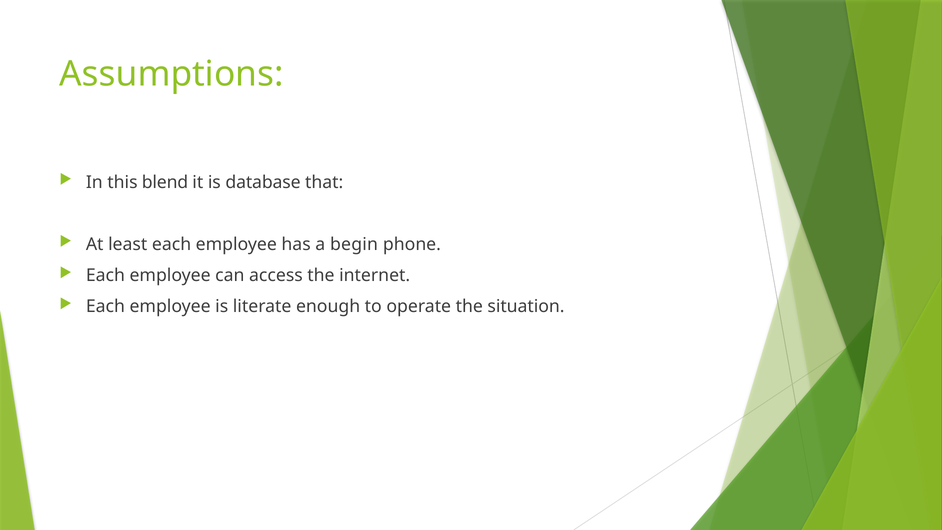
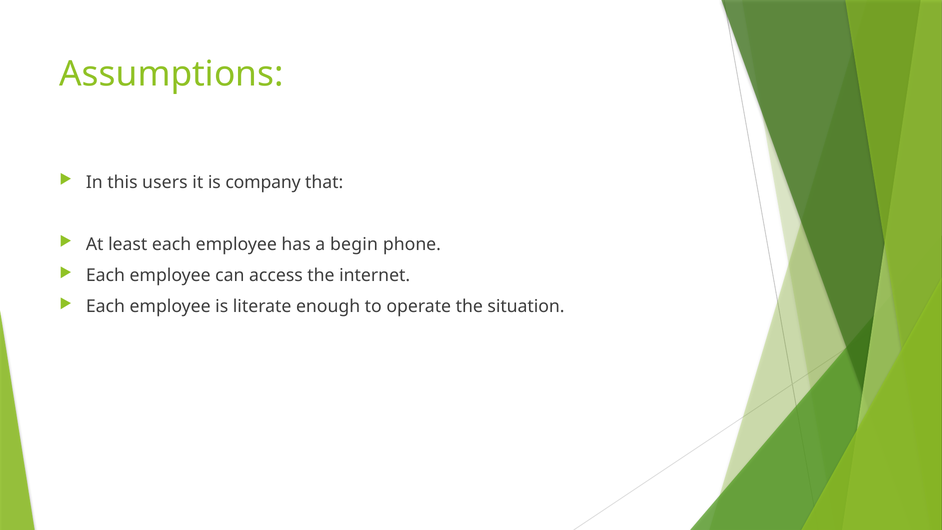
blend: blend -> users (165, 182)
database: database -> company (263, 182)
